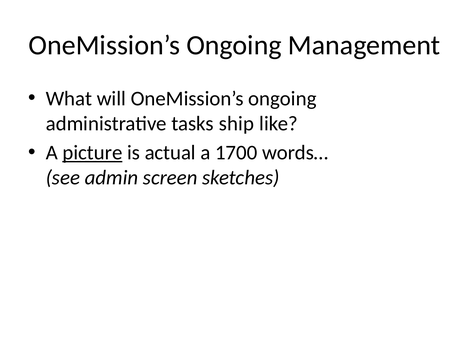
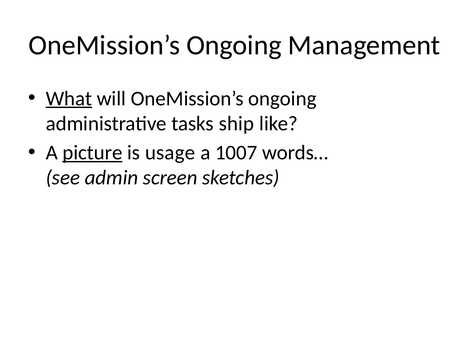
What underline: none -> present (69, 98)
actual: actual -> usage (170, 153)
1700: 1700 -> 1007 (236, 153)
